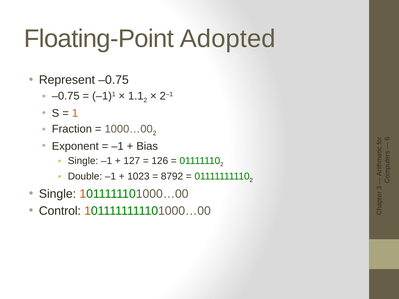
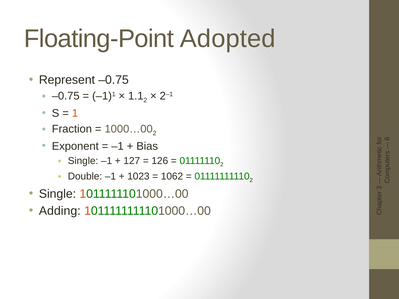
8792: 8792 -> 1062 (172, 176)
Control: Control -> Adding (60, 211)
